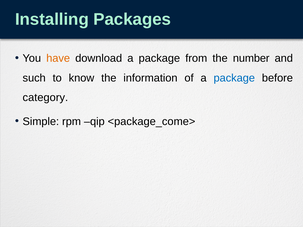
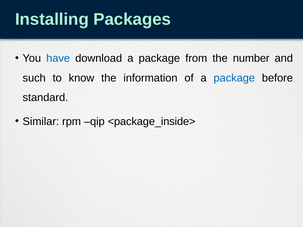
have colour: orange -> blue (58, 58)
category: category -> standard (45, 98)
Simple: Simple -> Similar (41, 122)
<package_come>: <package_come> -> <package_inside> (152, 122)
